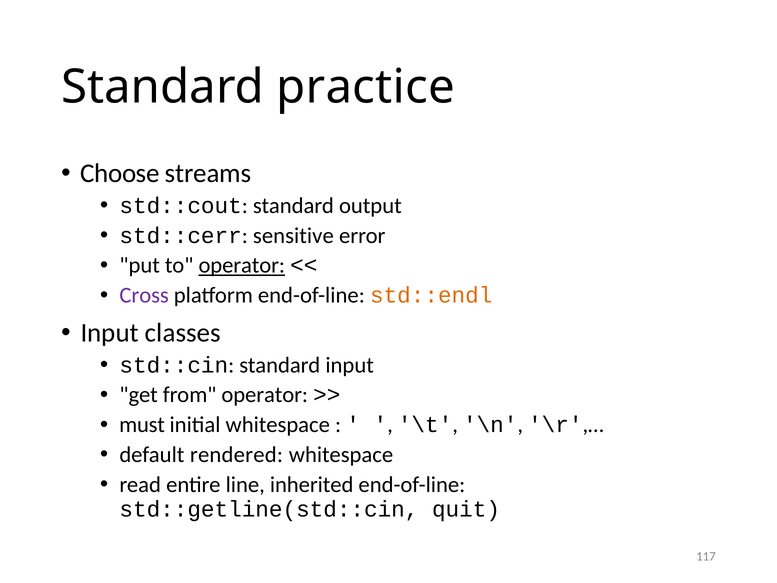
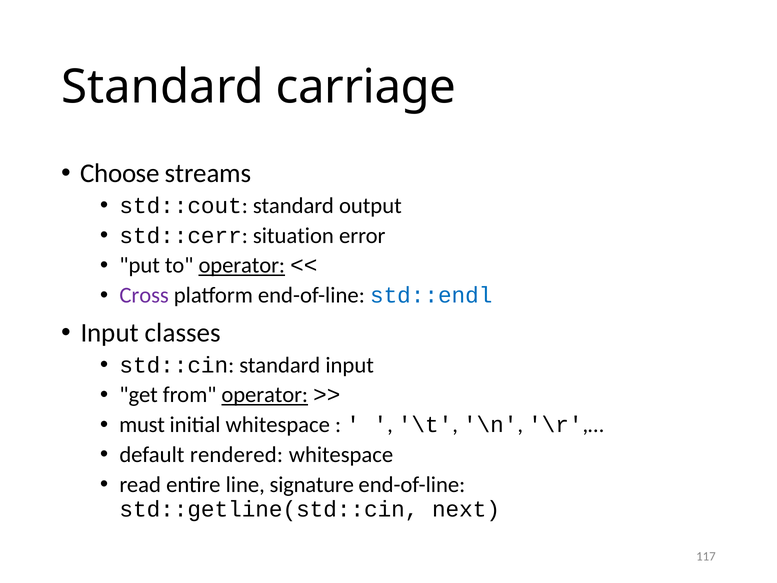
practice: practice -> carriage (366, 87)
sensitive: sensitive -> situation (293, 235)
std::endl colour: orange -> blue (431, 295)
operator underline: none -> present (265, 395)
inherited: inherited -> signature (312, 484)
quit: quit -> next (466, 509)
